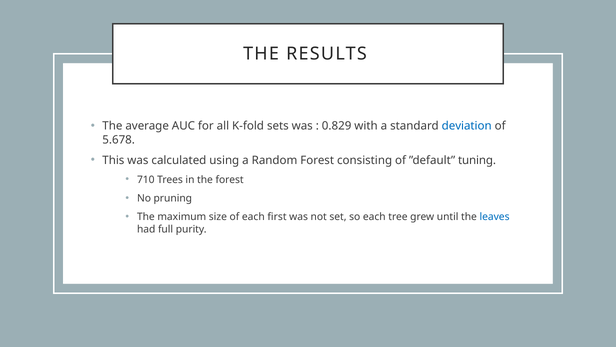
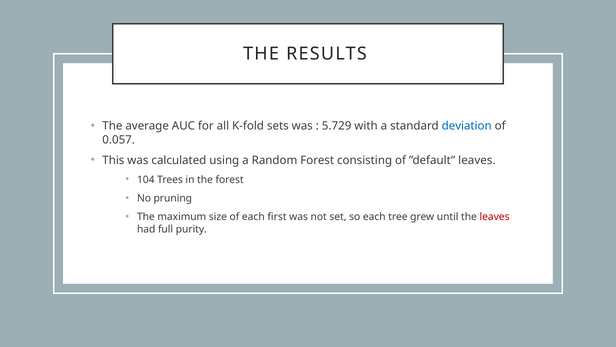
0.829: 0.829 -> 5.729 (337, 126)
5.678: 5.678 -> 0.057 (119, 140)
”default tuning: tuning -> leaves (477, 160)
710: 710 -> 104 (146, 179)
leaves colour: blue -> red (495, 217)
